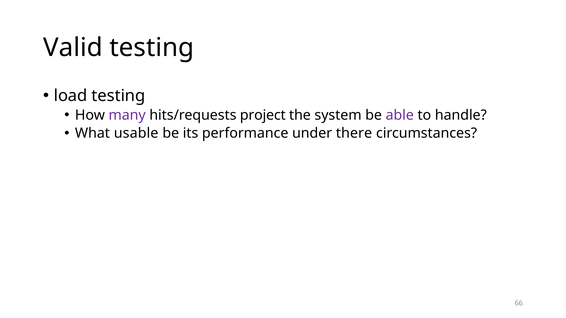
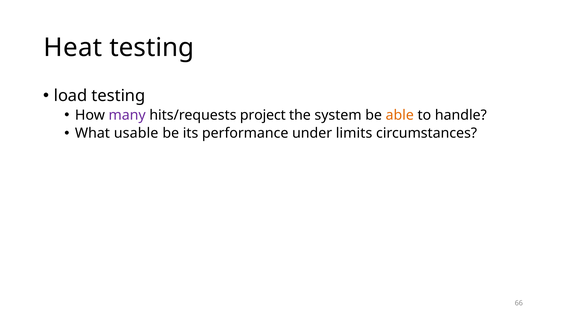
Valid: Valid -> Heat (73, 48)
able colour: purple -> orange (400, 115)
there: there -> limits (354, 133)
